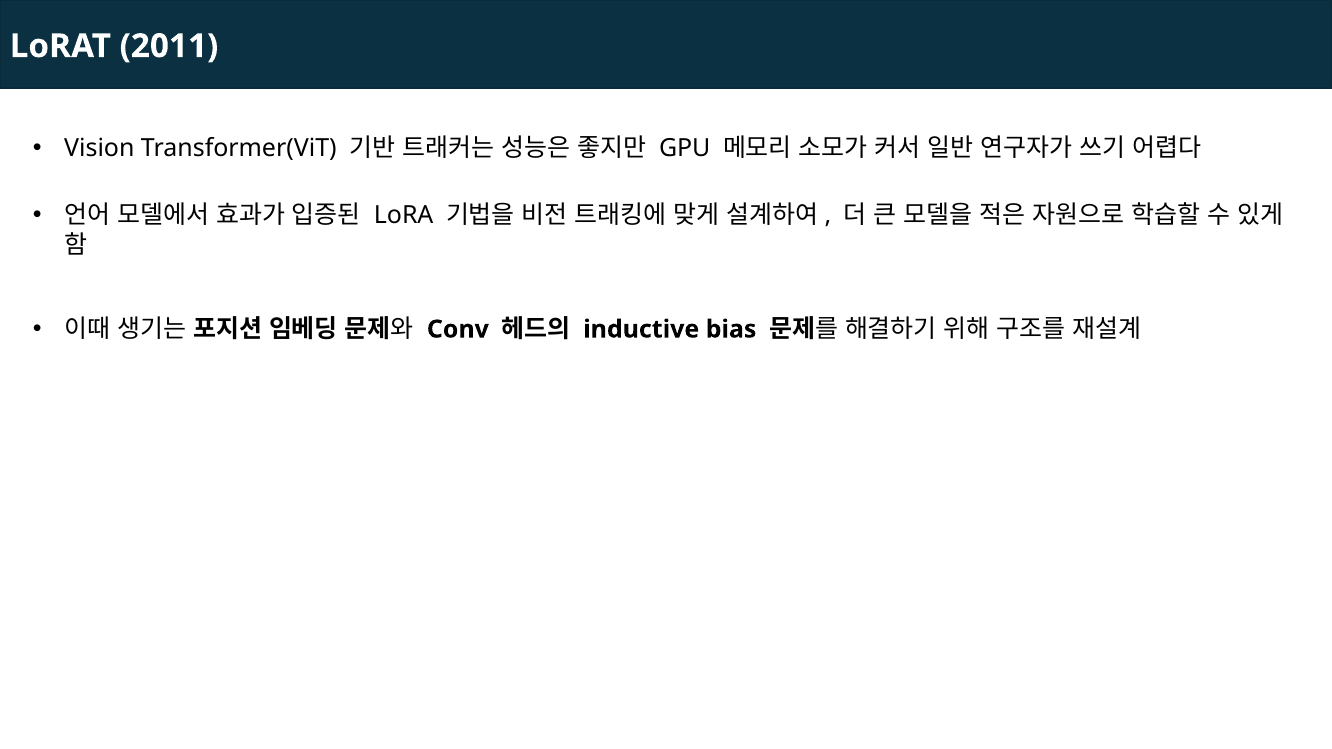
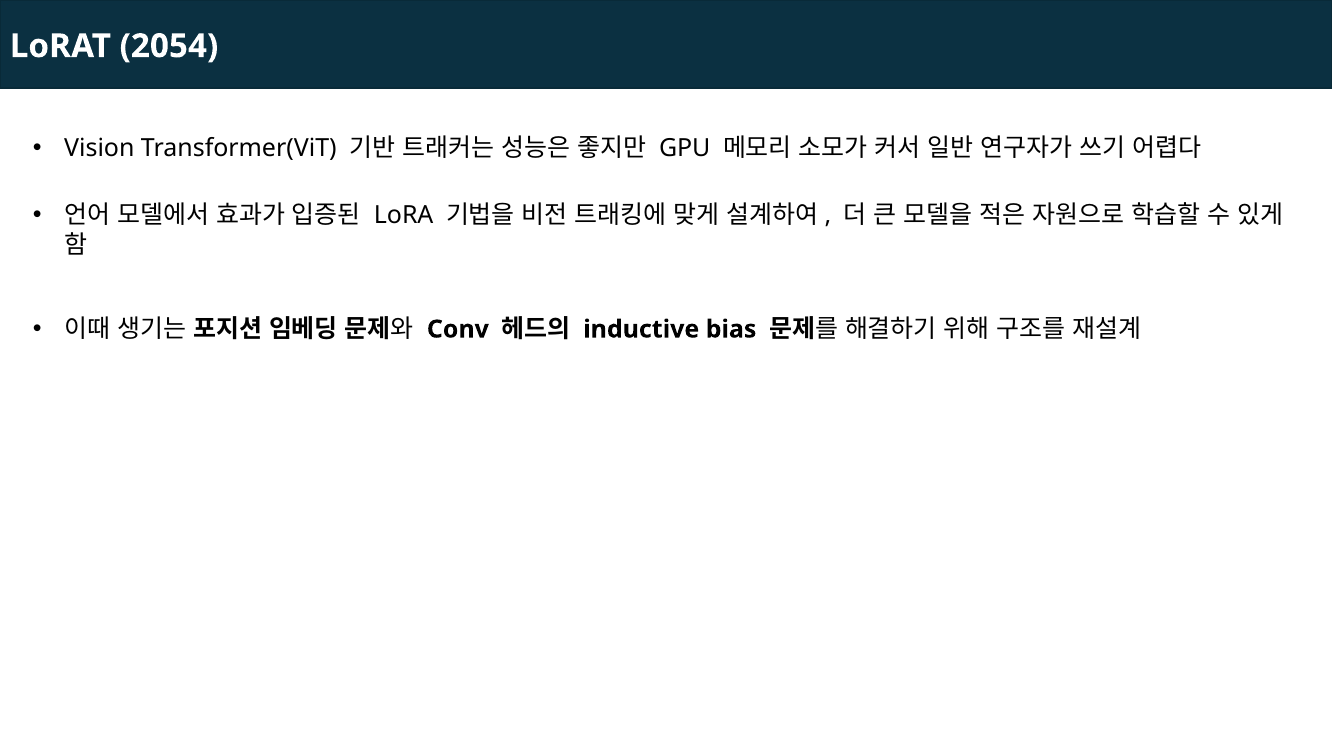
2011: 2011 -> 2054 (169, 46)
